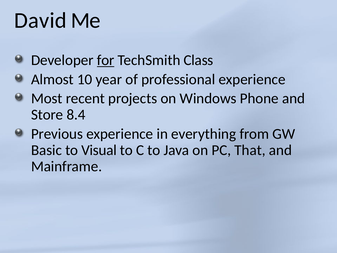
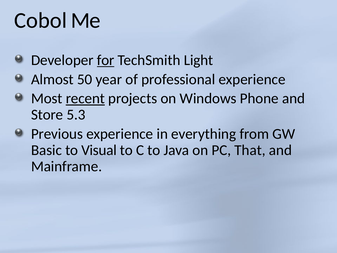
David: David -> Cobol (41, 20)
Class: Class -> Light (198, 60)
10: 10 -> 50 (85, 79)
recent underline: none -> present (85, 98)
8.4: 8.4 -> 5.3 (76, 115)
